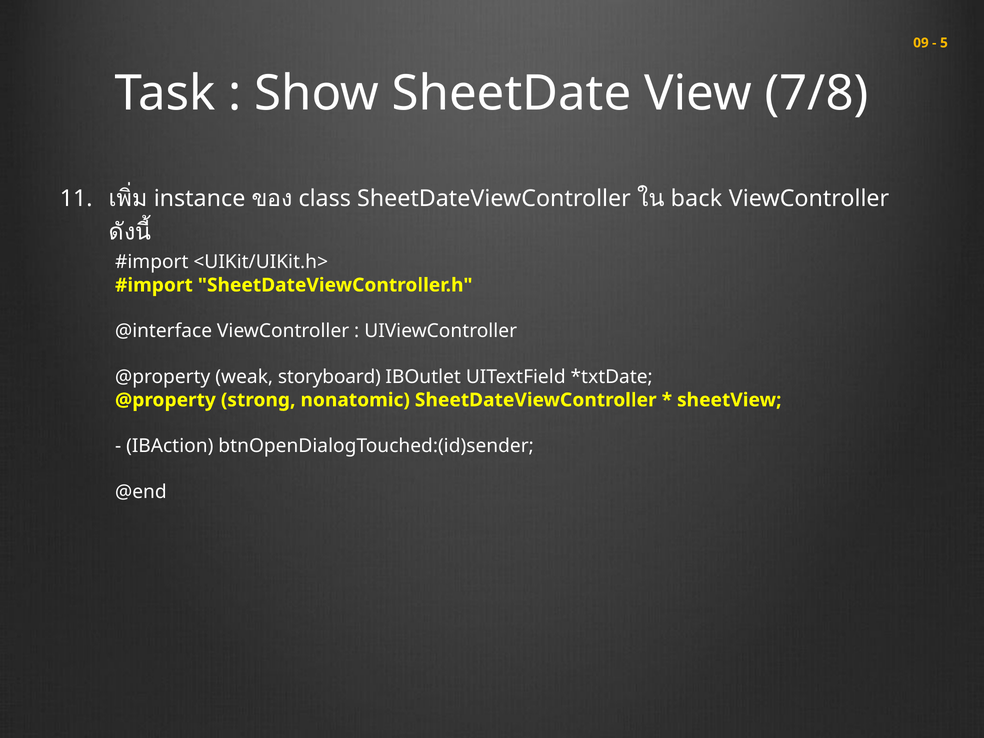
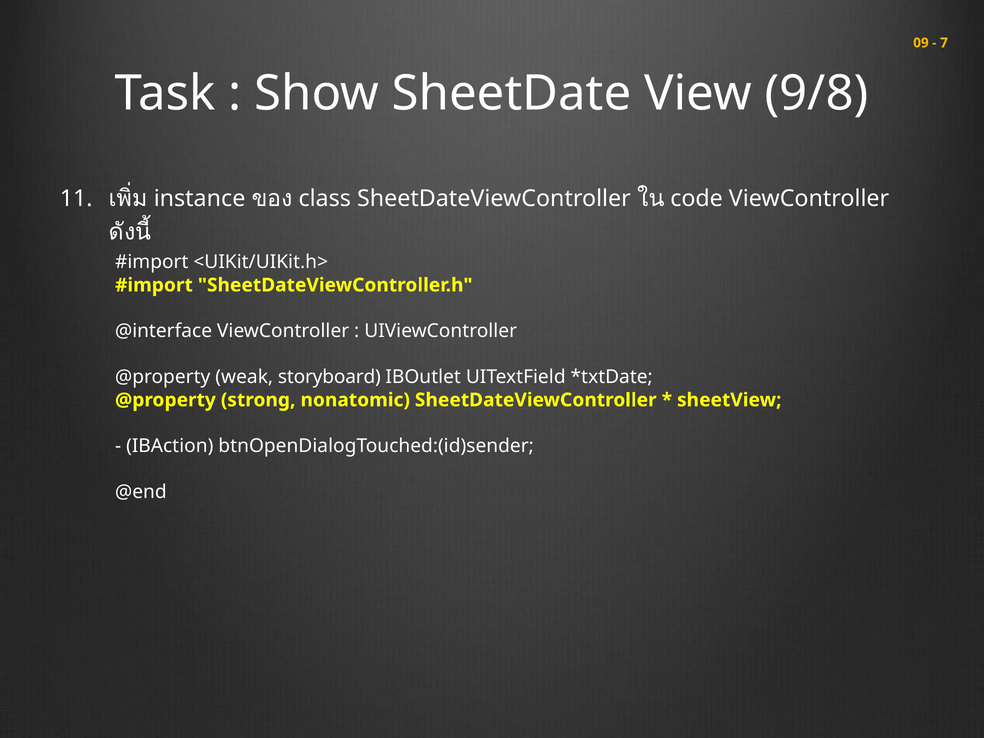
5: 5 -> 7 (944, 43)
7/8: 7/8 -> 9/8 (817, 93)
back: back -> code (697, 198)
